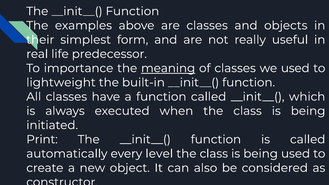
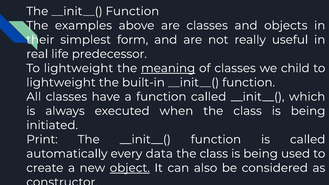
importance: importance -> lightweight (79, 68)
we used: used -> child (295, 68)
level: level -> data (159, 154)
object underline: none -> present (130, 168)
